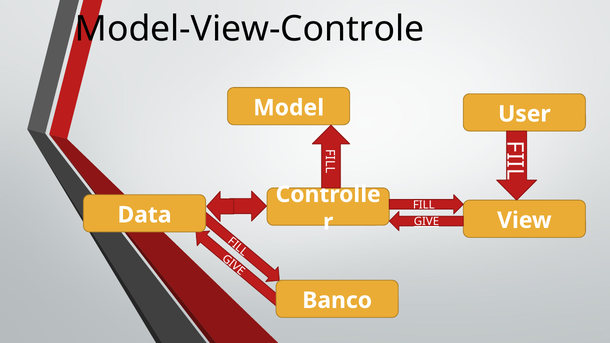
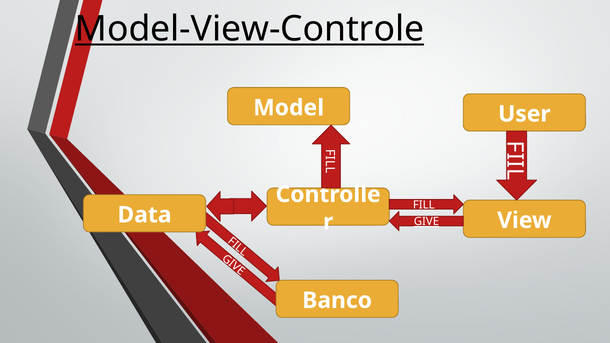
Model-View-Controle underline: none -> present (250, 29)
